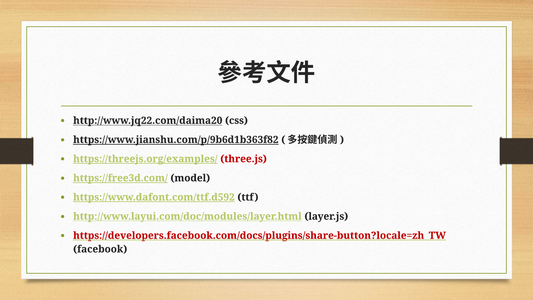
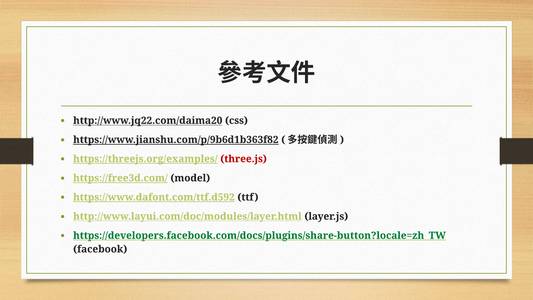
https://developers.facebook.com/docs/plugins/share-button?locale=zh_TW colour: red -> green (260, 235)
